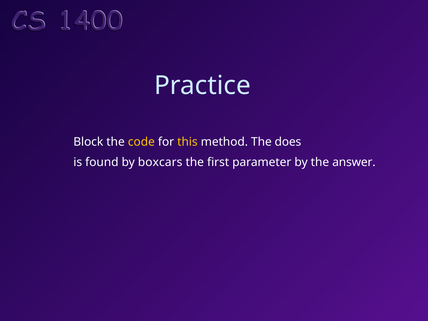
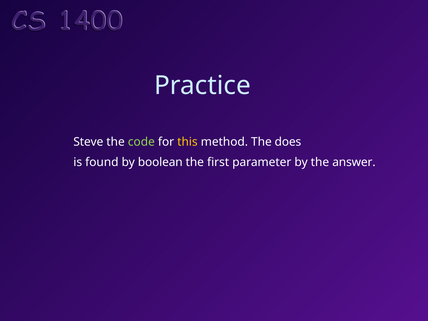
Block: Block -> Steve (88, 142)
code colour: yellow -> light green (141, 142)
boxcars: boxcars -> boolean (160, 162)
